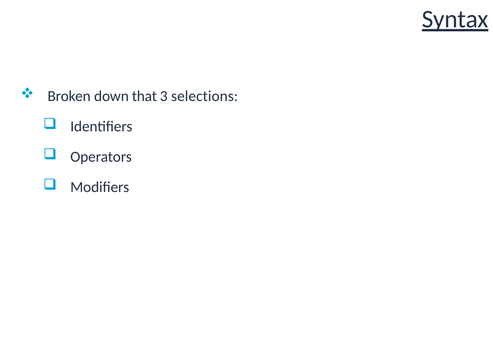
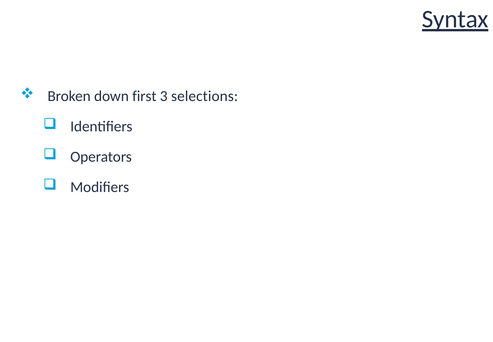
that: that -> first (144, 96)
